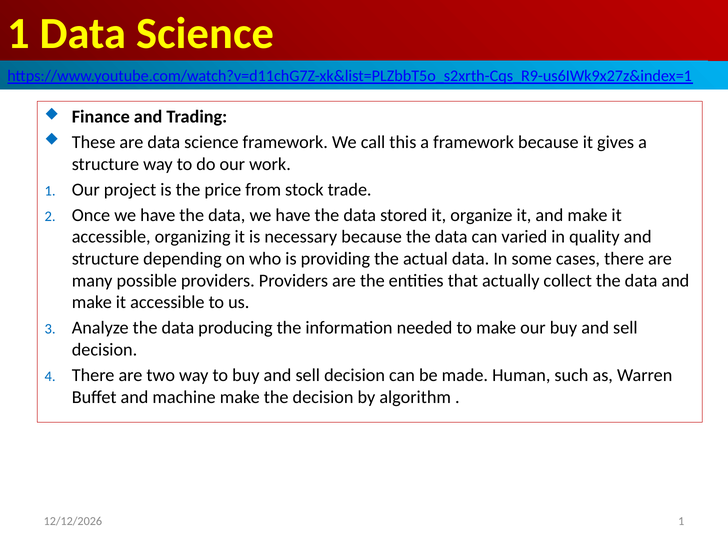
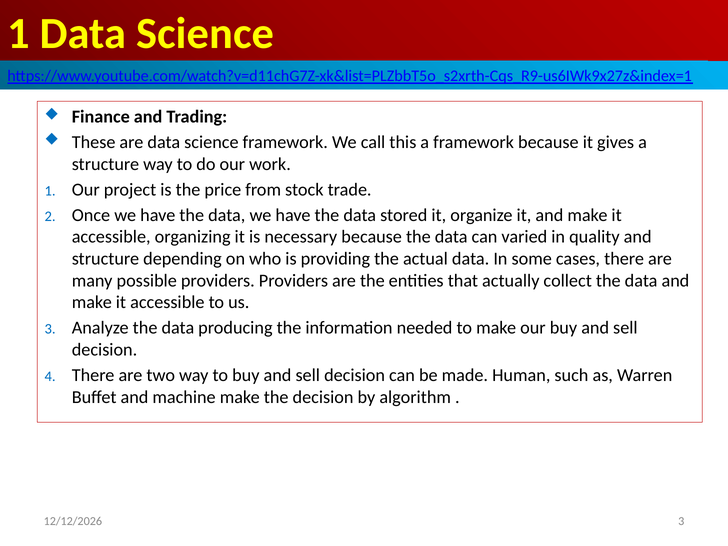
1: 1 -> 3 (681, 521)
